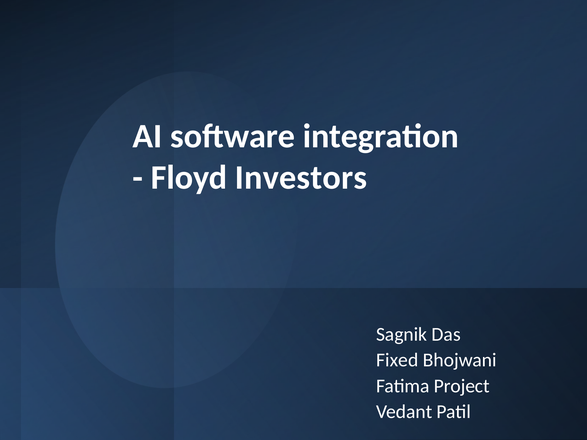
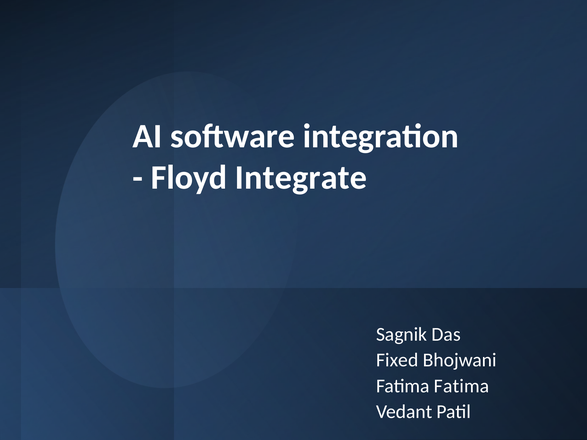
Investors: Investors -> Integrate (301, 178)
Fatima Project: Project -> Fatima (462, 386)
